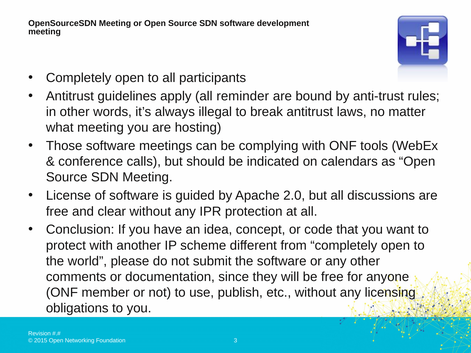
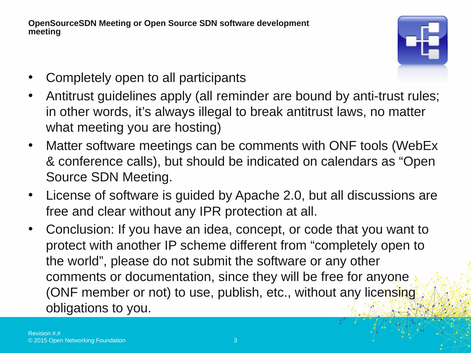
Those: Those -> Matter (64, 146)
be complying: complying -> comments (269, 146)
